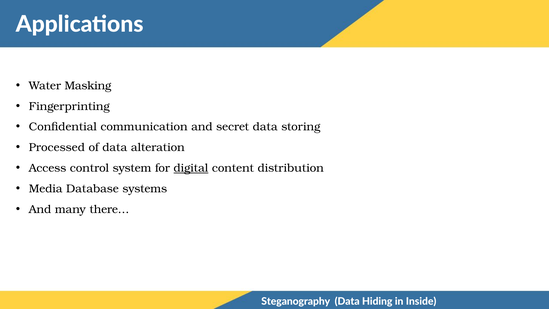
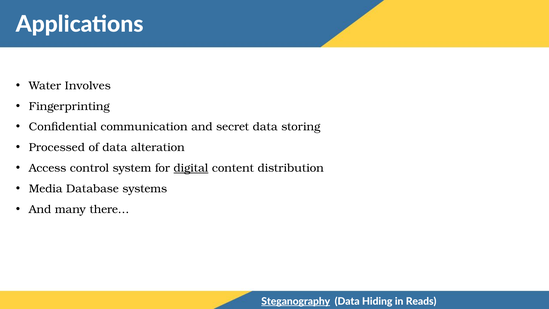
Masking: Masking -> Involves (88, 86)
Steganography underline: none -> present (296, 301)
Inside: Inside -> Reads (421, 301)
